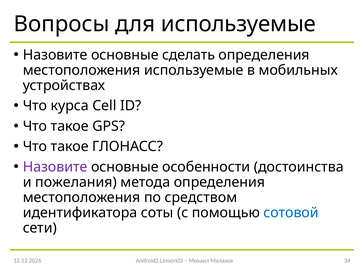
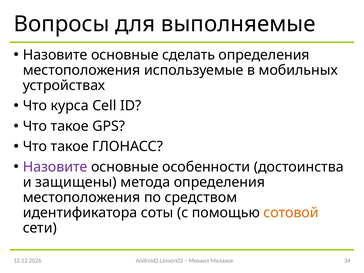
для используемые: используемые -> выполняемые (238, 24)
пожелания: пожелания -> защищены (76, 182)
сотовой colour: blue -> orange (291, 213)
